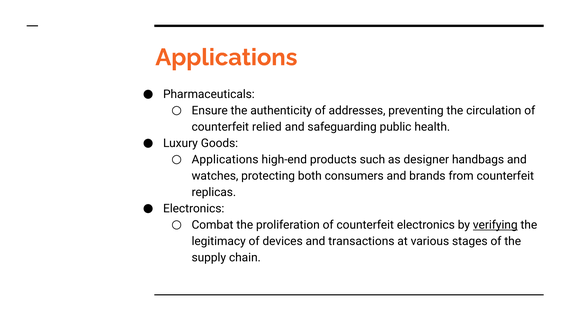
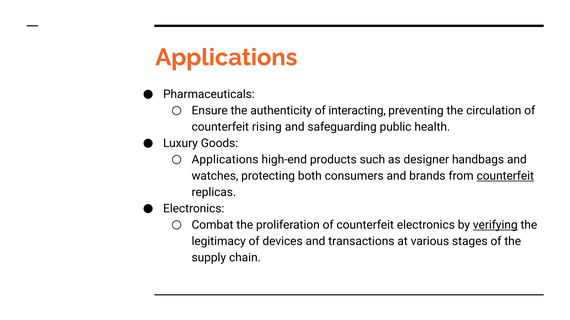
addresses: addresses -> interacting (357, 111)
relied: relied -> rising (267, 127)
counterfeit underline: none -> present (505, 176)
